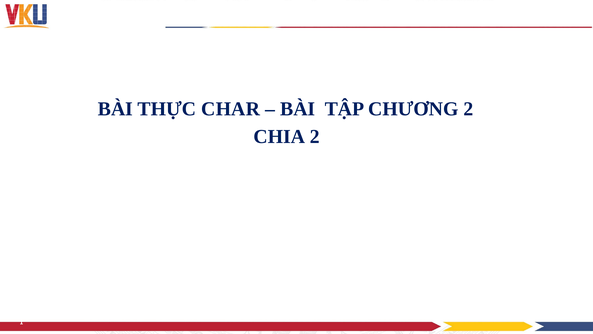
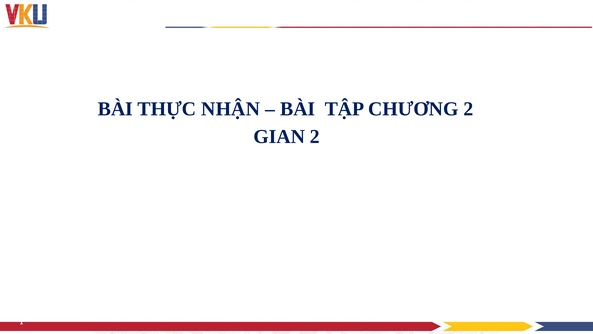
CHAR: CHAR -> NHẬN (231, 109)
CHIA: CHIA -> GIAN (279, 136)
